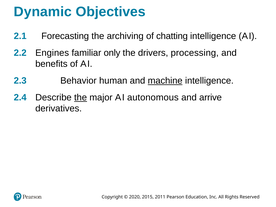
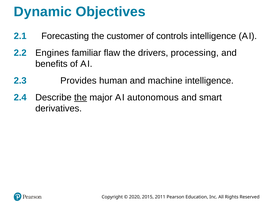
archiving: archiving -> customer (125, 36)
chatting: chatting -> controls (172, 36)
only: only -> flaw (112, 53)
Behavior: Behavior -> Provides (78, 81)
machine underline: present -> none (165, 81)
arrive: arrive -> smart (211, 97)
